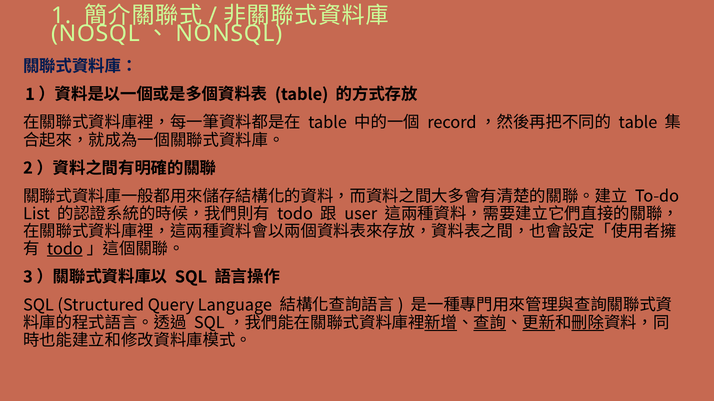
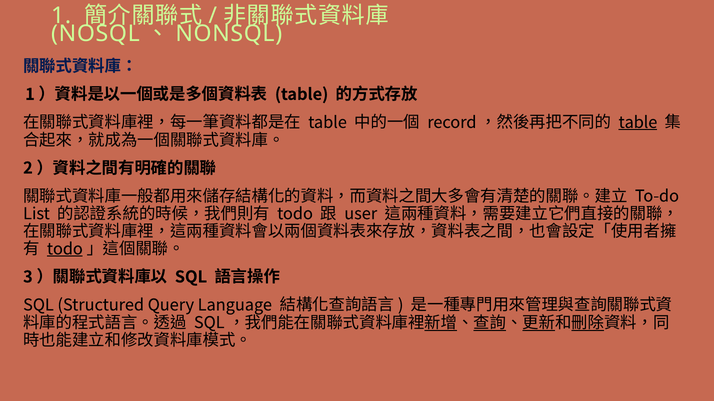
table underline: none -> present (638, 123)
